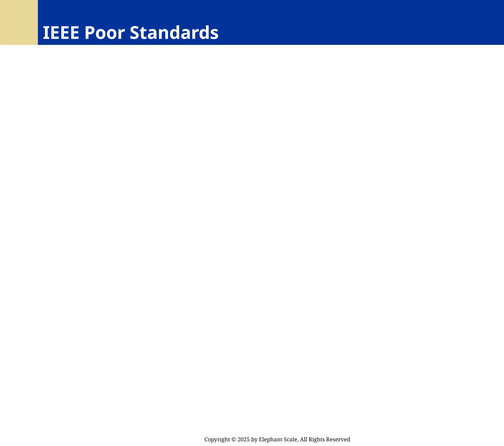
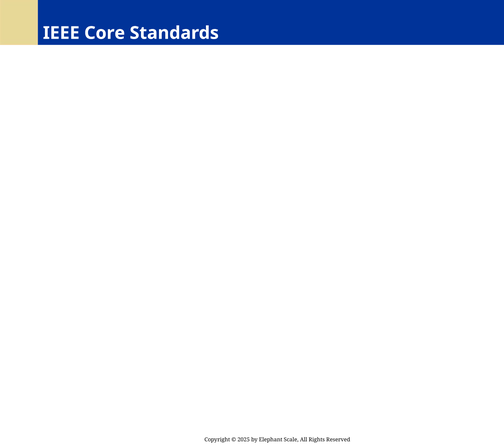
Poor: Poor -> Core (105, 33)
